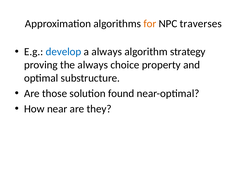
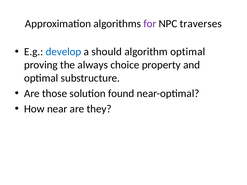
for colour: orange -> purple (150, 24)
a always: always -> should (107, 52)
algorithm strategy: strategy -> optimal (188, 52)
